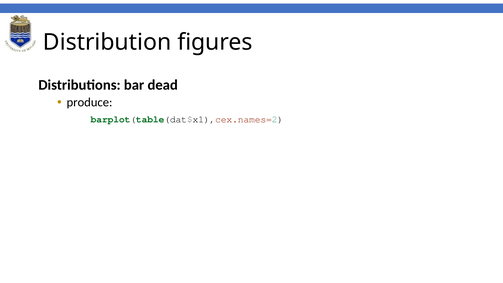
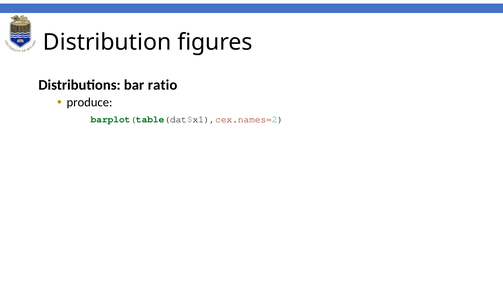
dead: dead -> ratio (163, 85)
